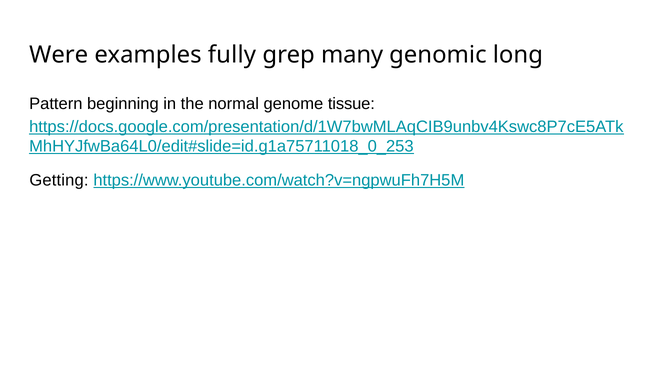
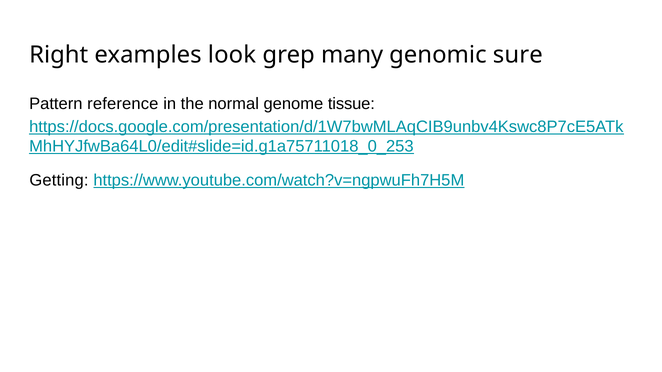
Were: Were -> Right (59, 55)
fully: fully -> look (232, 55)
long: long -> sure (518, 55)
beginning: beginning -> reference (123, 104)
